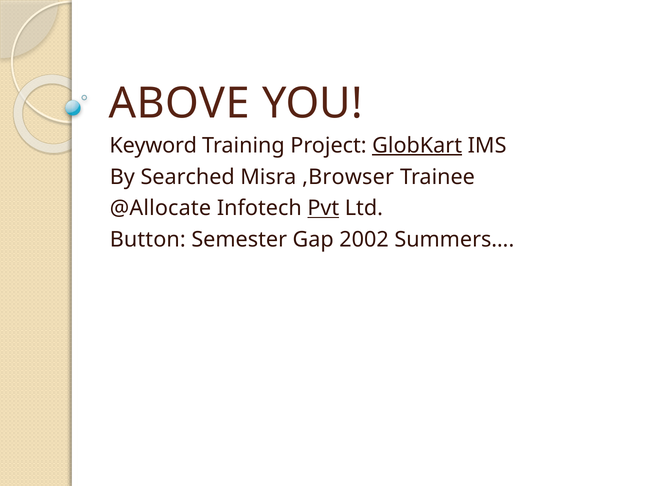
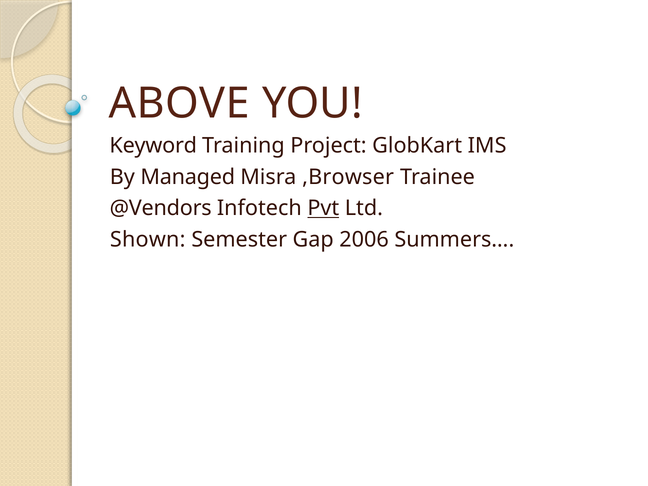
GlobKart underline: present -> none (417, 146)
Searched: Searched -> Managed (188, 177)
@Allocate: @Allocate -> @Vendors (161, 208)
Button: Button -> Shown (148, 240)
2002: 2002 -> 2006 (364, 240)
